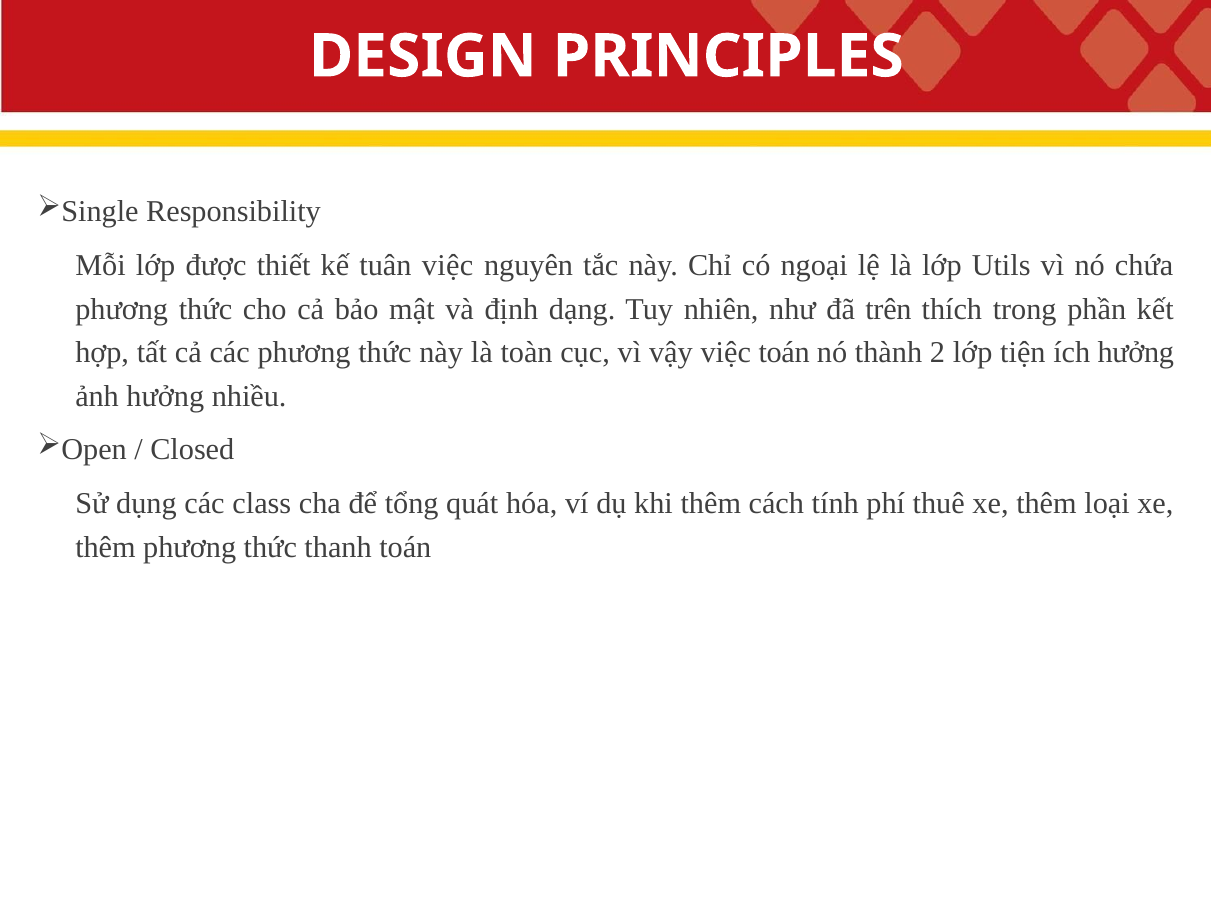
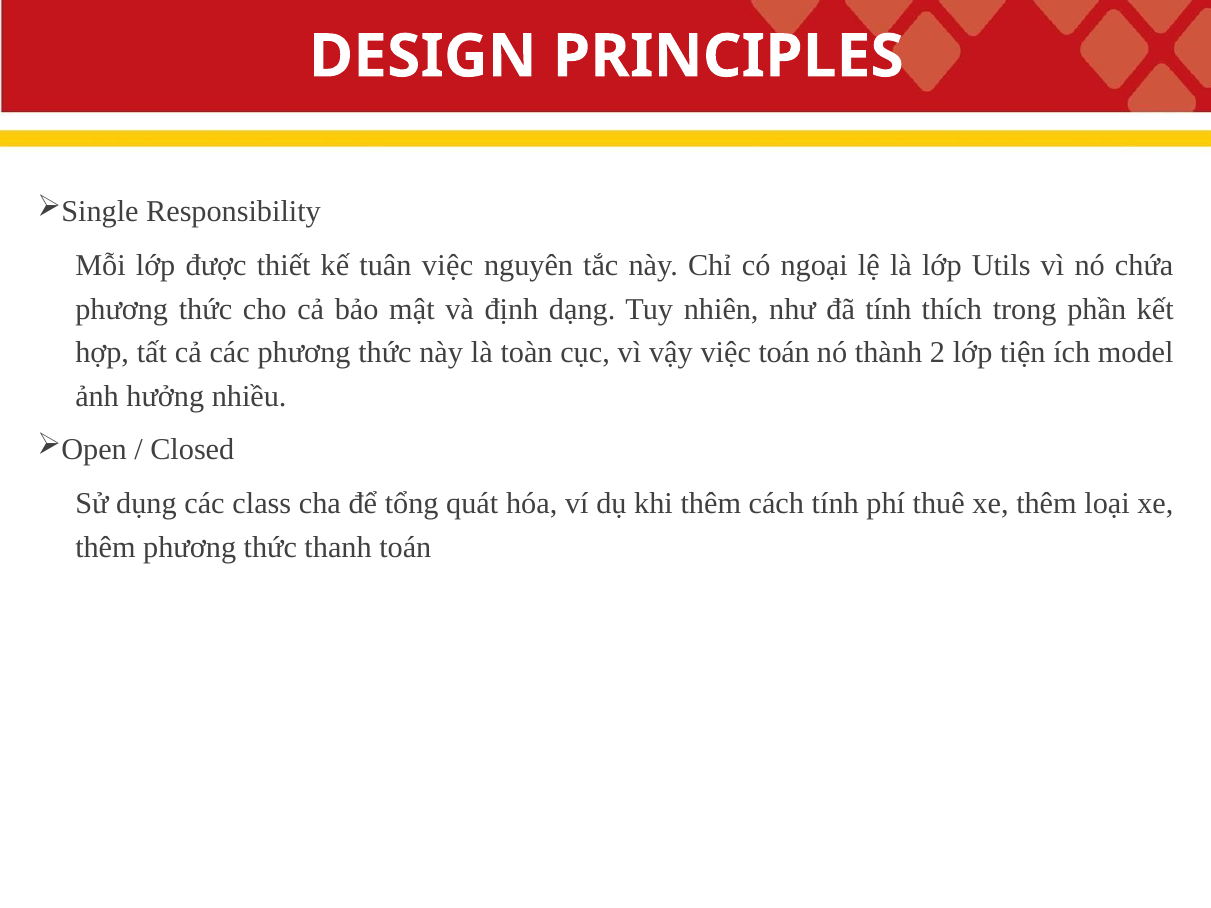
đã trên: trên -> tính (888, 309)
ích hưởng: hưởng -> model (1136, 353)
